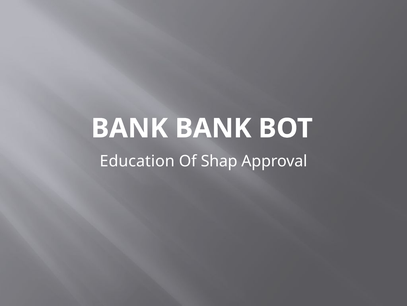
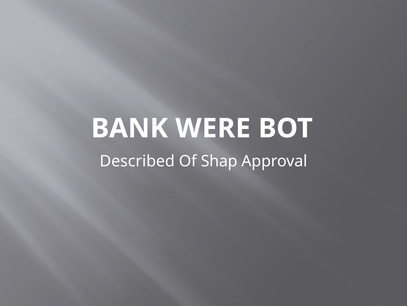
BANK BANK: BANK -> WERE (213, 128)
Education: Education -> Described (137, 161)
